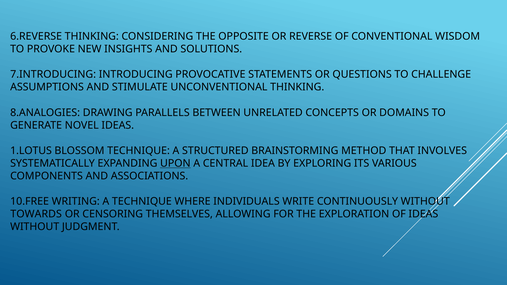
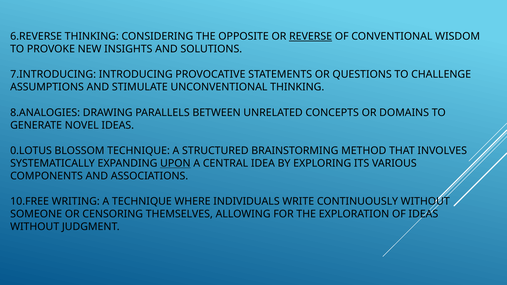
REVERSE underline: none -> present (311, 36)
1.LOTUS: 1.LOTUS -> 0.LOTUS (31, 151)
TOWARDS: TOWARDS -> SOMEONE (36, 214)
